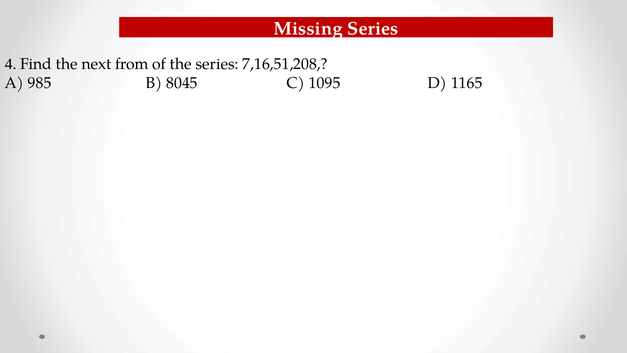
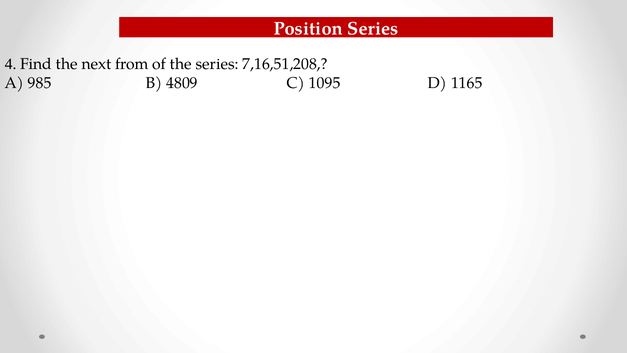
Missing: Missing -> Position (308, 28)
8045: 8045 -> 4809 (182, 83)
